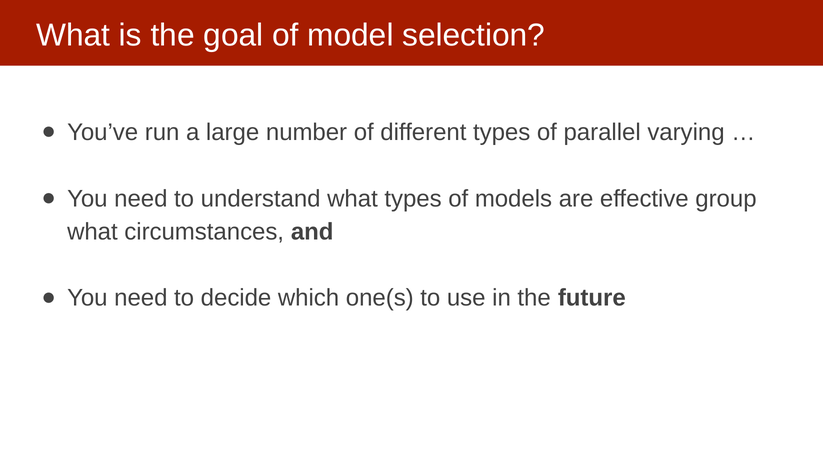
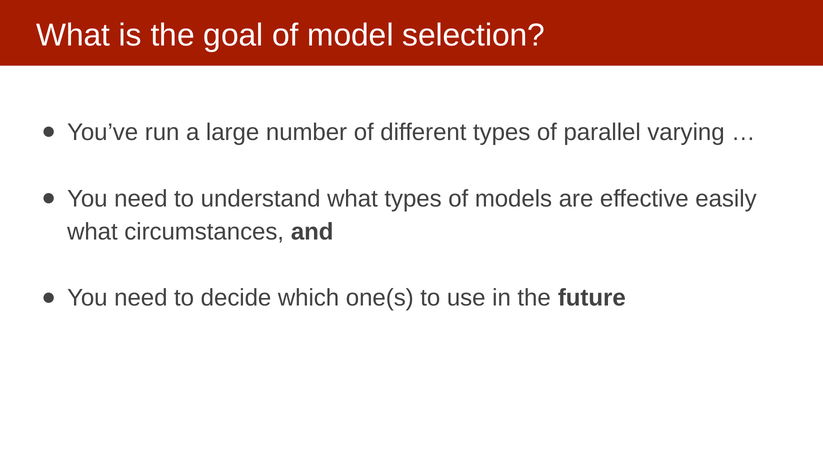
group: group -> easily (726, 199)
